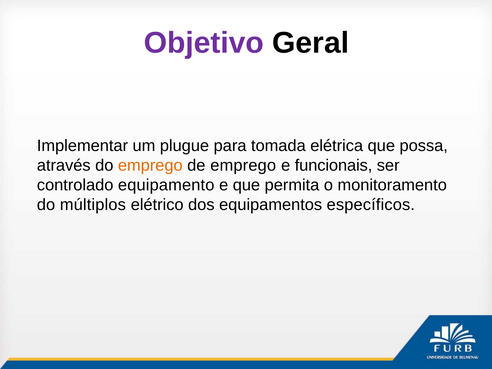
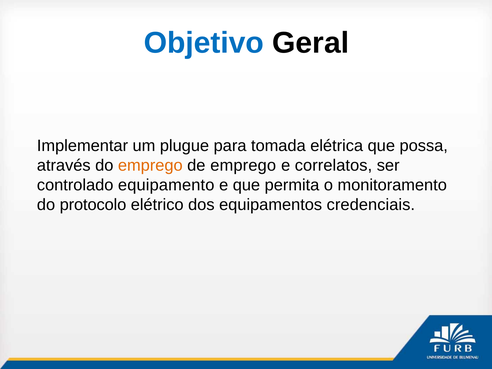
Objetivo colour: purple -> blue (204, 43)
funcionais: funcionais -> correlatos (333, 165)
múltiplos: múltiplos -> protocolo (93, 205)
específicos: específicos -> credenciais (371, 205)
